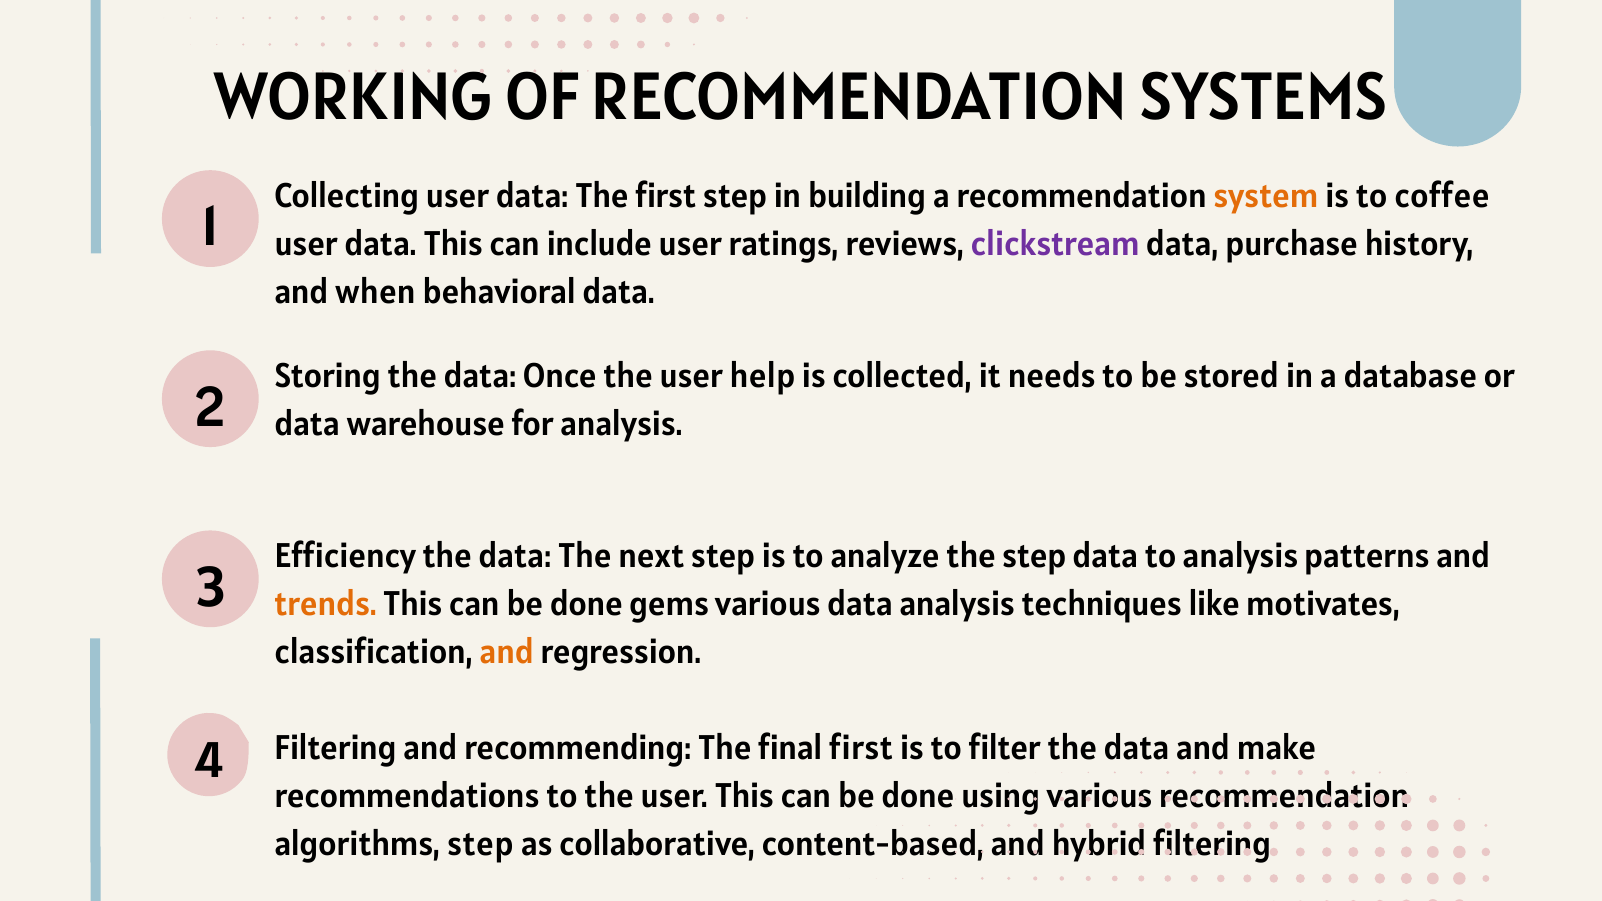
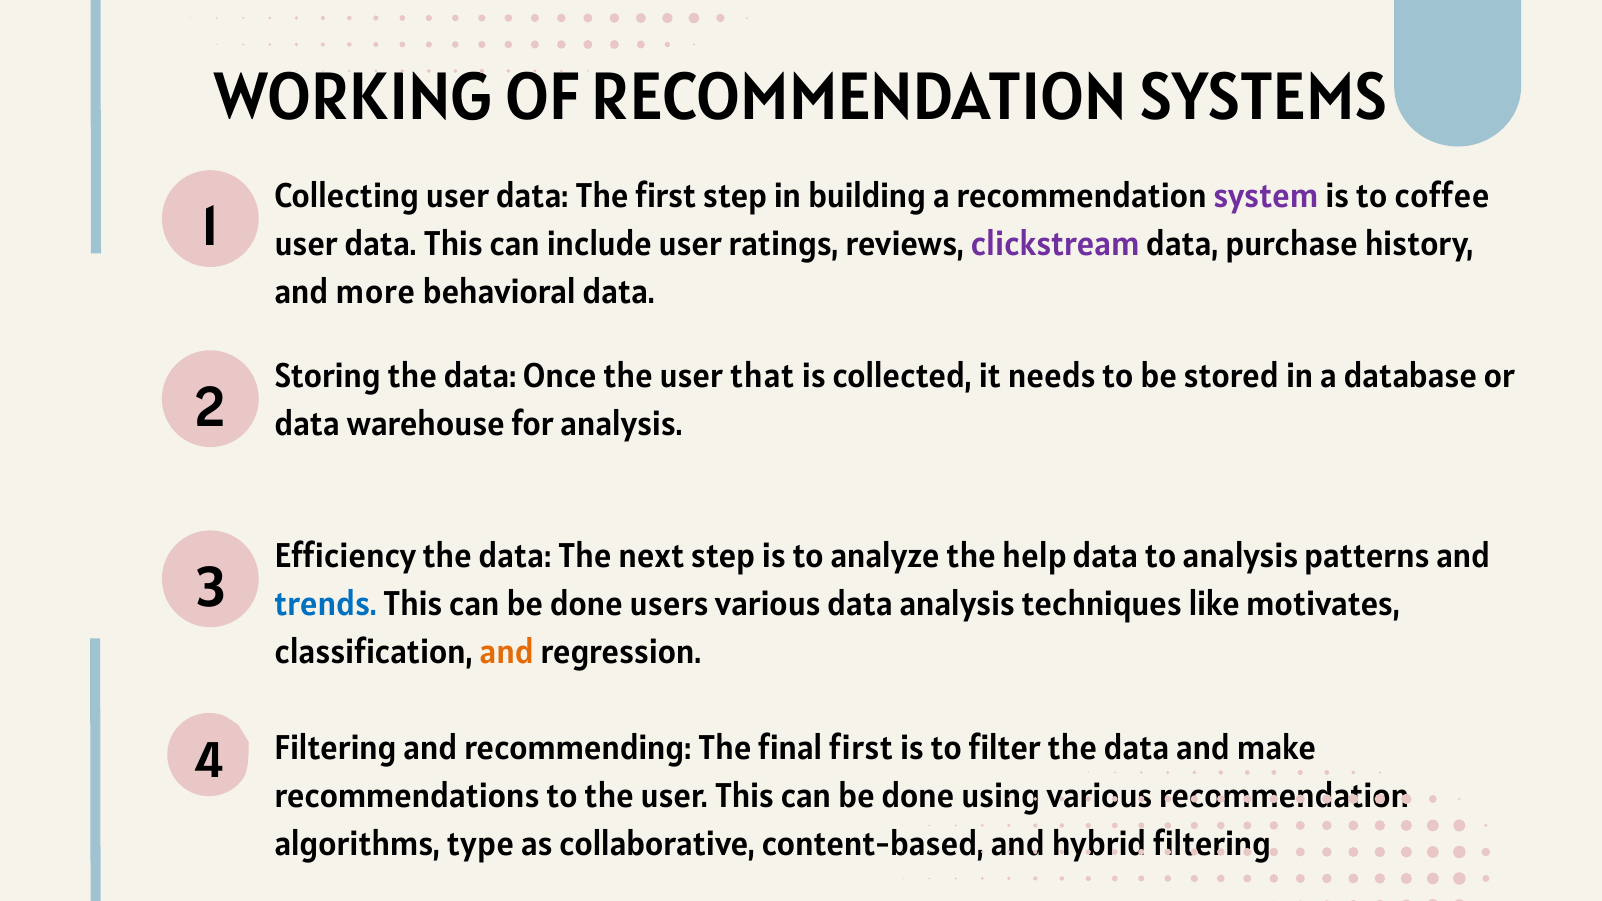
system colour: orange -> purple (1266, 196)
when: when -> more (375, 292)
help: help -> that (762, 376)
the step: step -> help (1034, 556)
trends colour: orange -> blue (326, 604)
gems: gems -> users (669, 604)
algorithms step: step -> type (480, 845)
